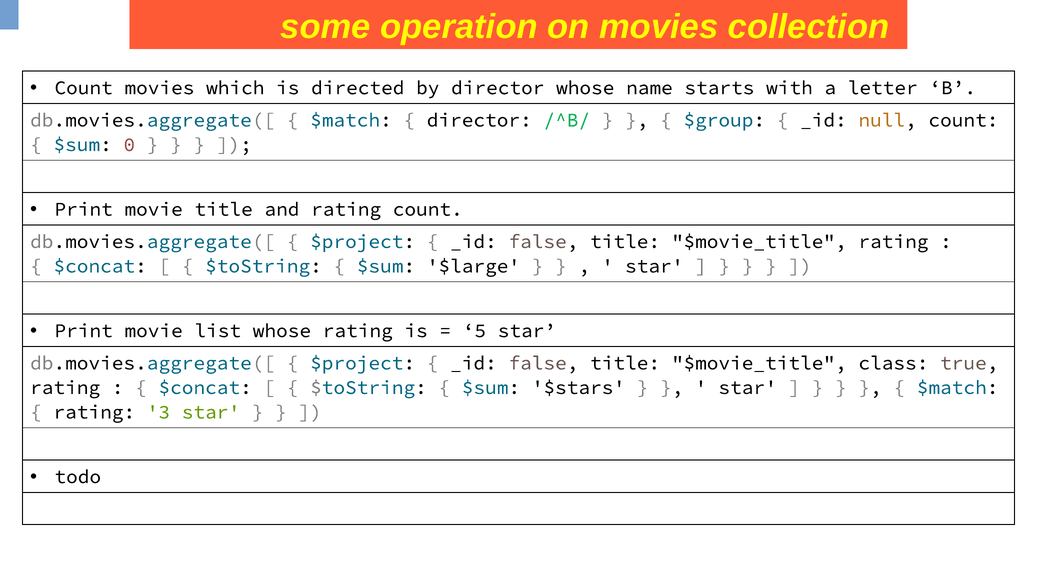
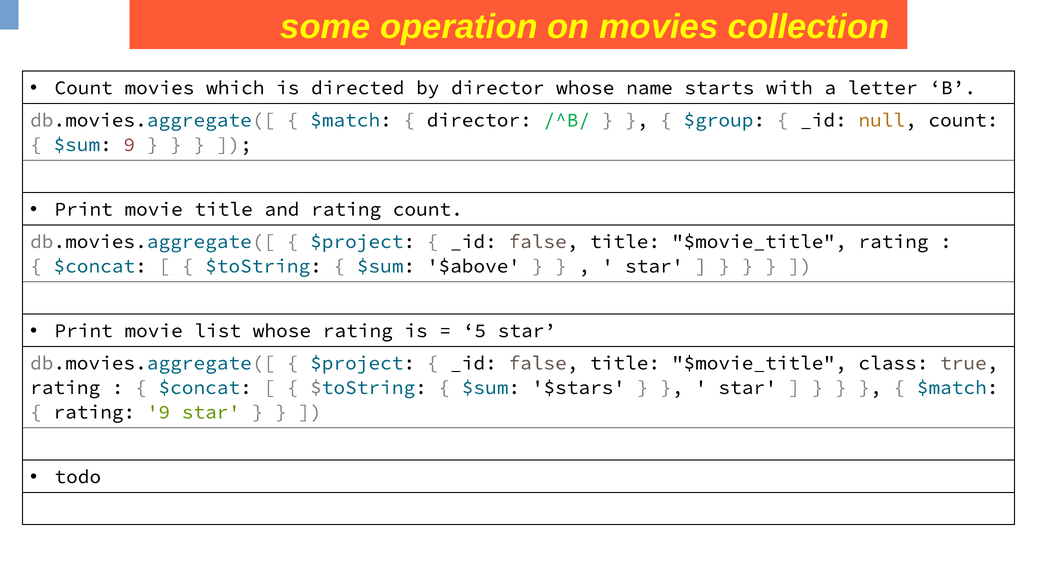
$sum 0: 0 -> 9 (129, 145)
$large: $large -> $above (473, 266)
rating 3: 3 -> 9 (158, 412)
